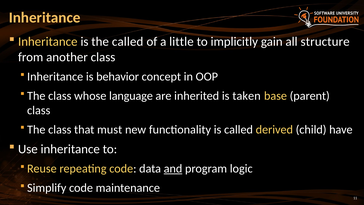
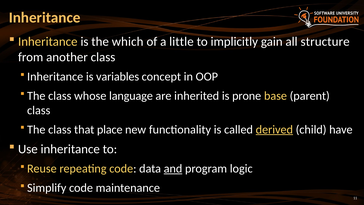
the called: called -> which (128, 42)
behavior: behavior -> variables (118, 77)
taken: taken -> prone (247, 96)
must: must -> place (110, 129)
derived underline: none -> present (274, 129)
